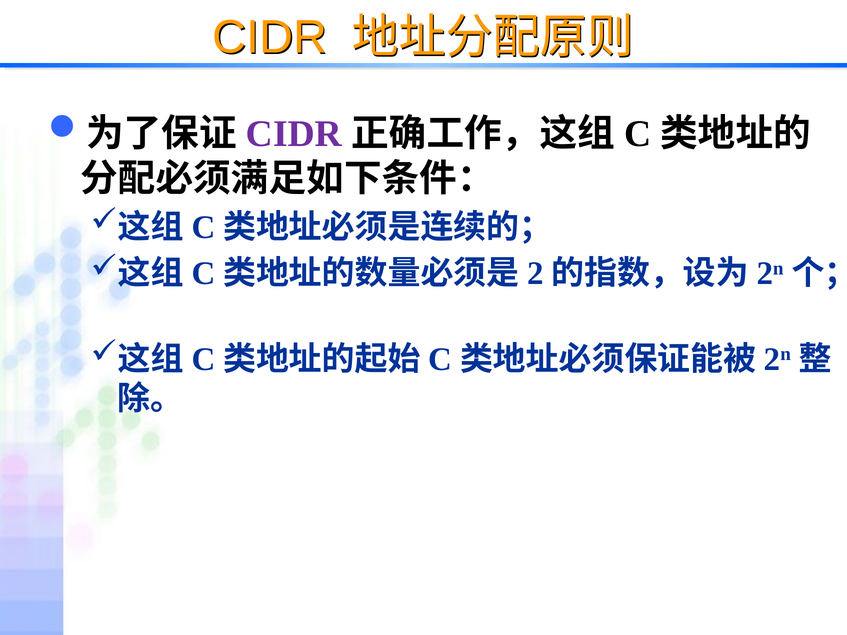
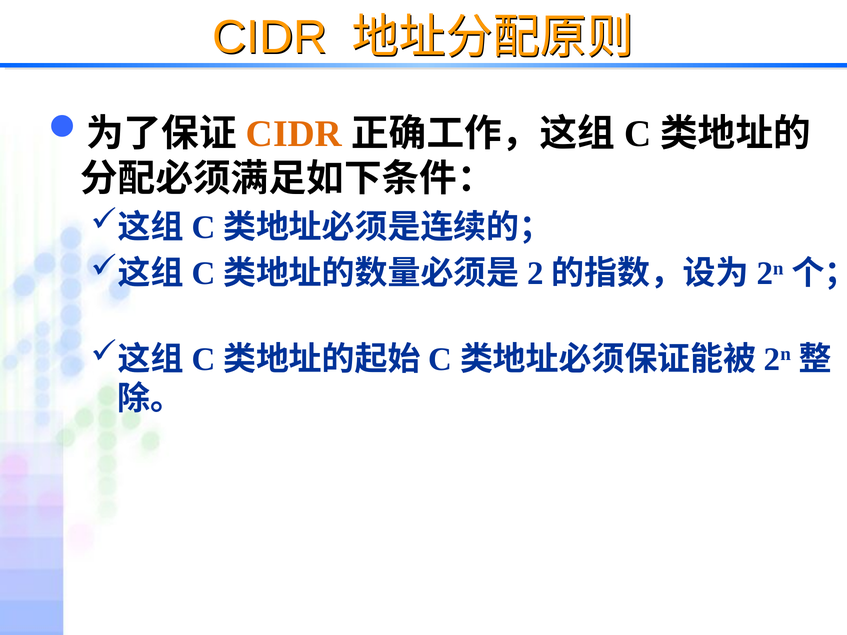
CIDR colour: purple -> orange (294, 134)
